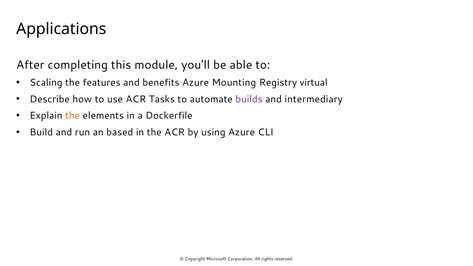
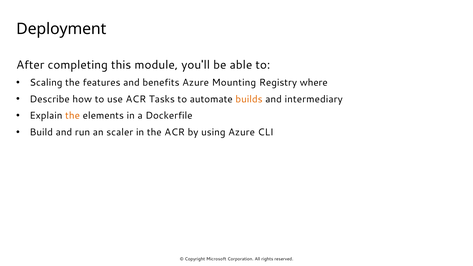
Applications: Applications -> Deployment (61, 29)
virtual: virtual -> where (314, 83)
builds colour: purple -> orange (249, 99)
based: based -> scaler (120, 132)
